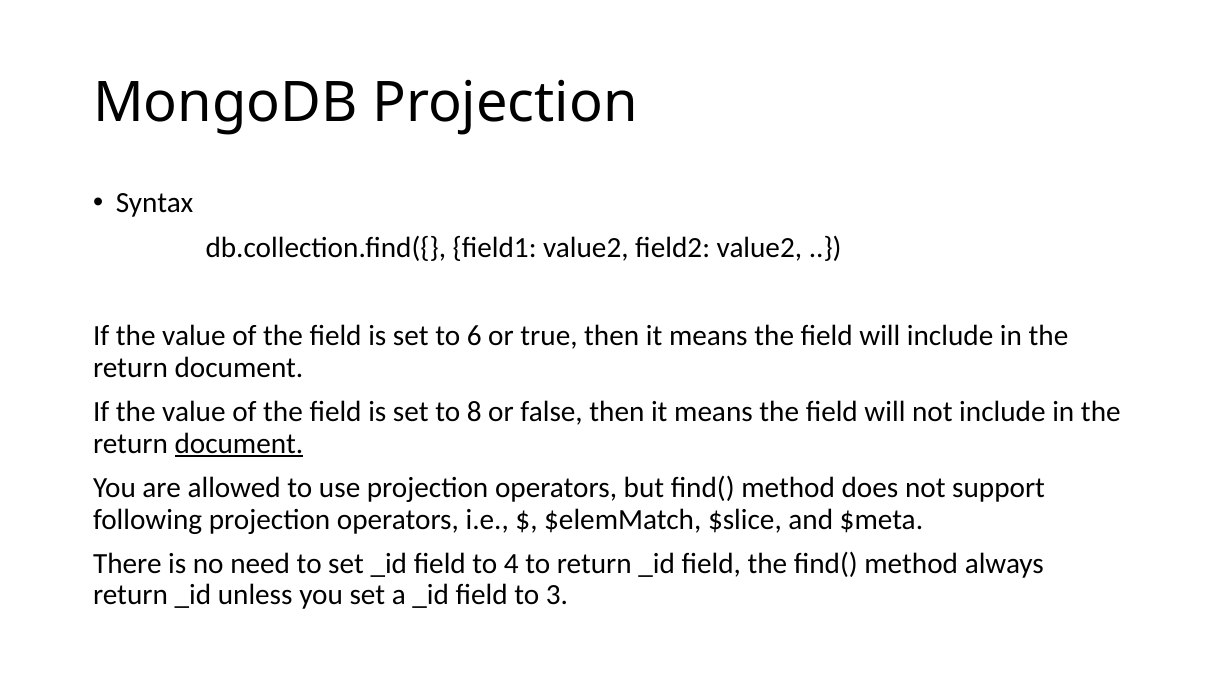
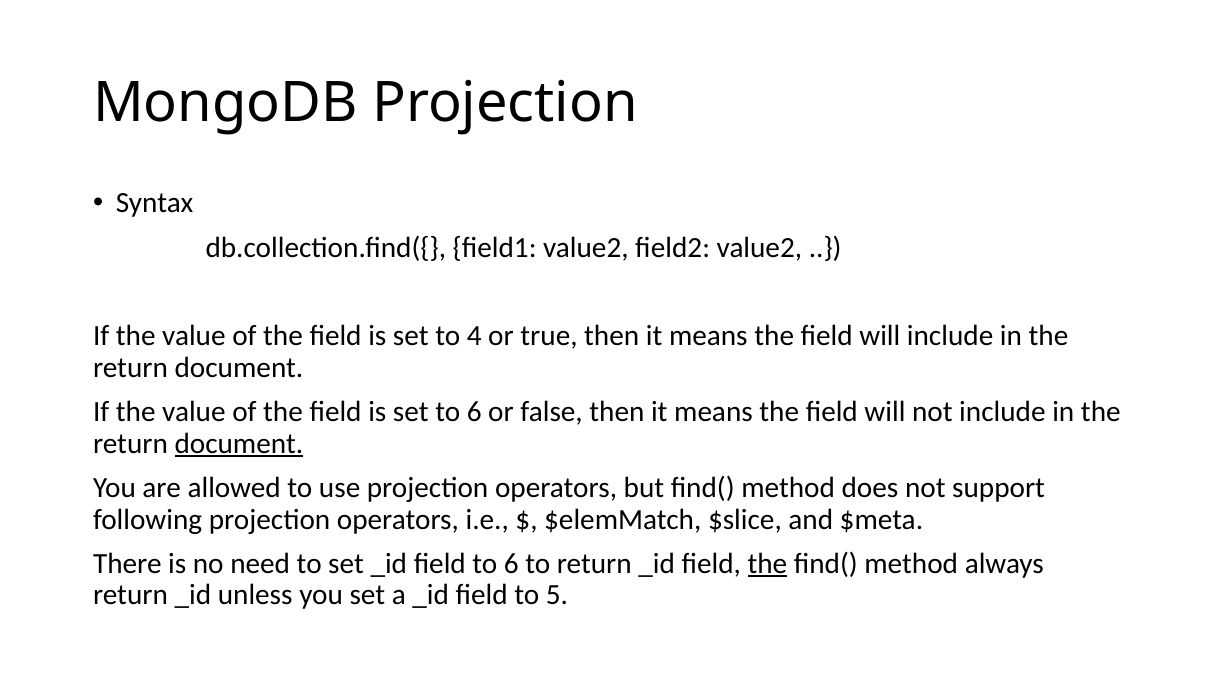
6: 6 -> 4 (474, 336)
set to 8: 8 -> 6 (474, 412)
field to 4: 4 -> 6 (511, 564)
the underline: none -> present (767, 564)
3: 3 -> 5 (557, 595)
